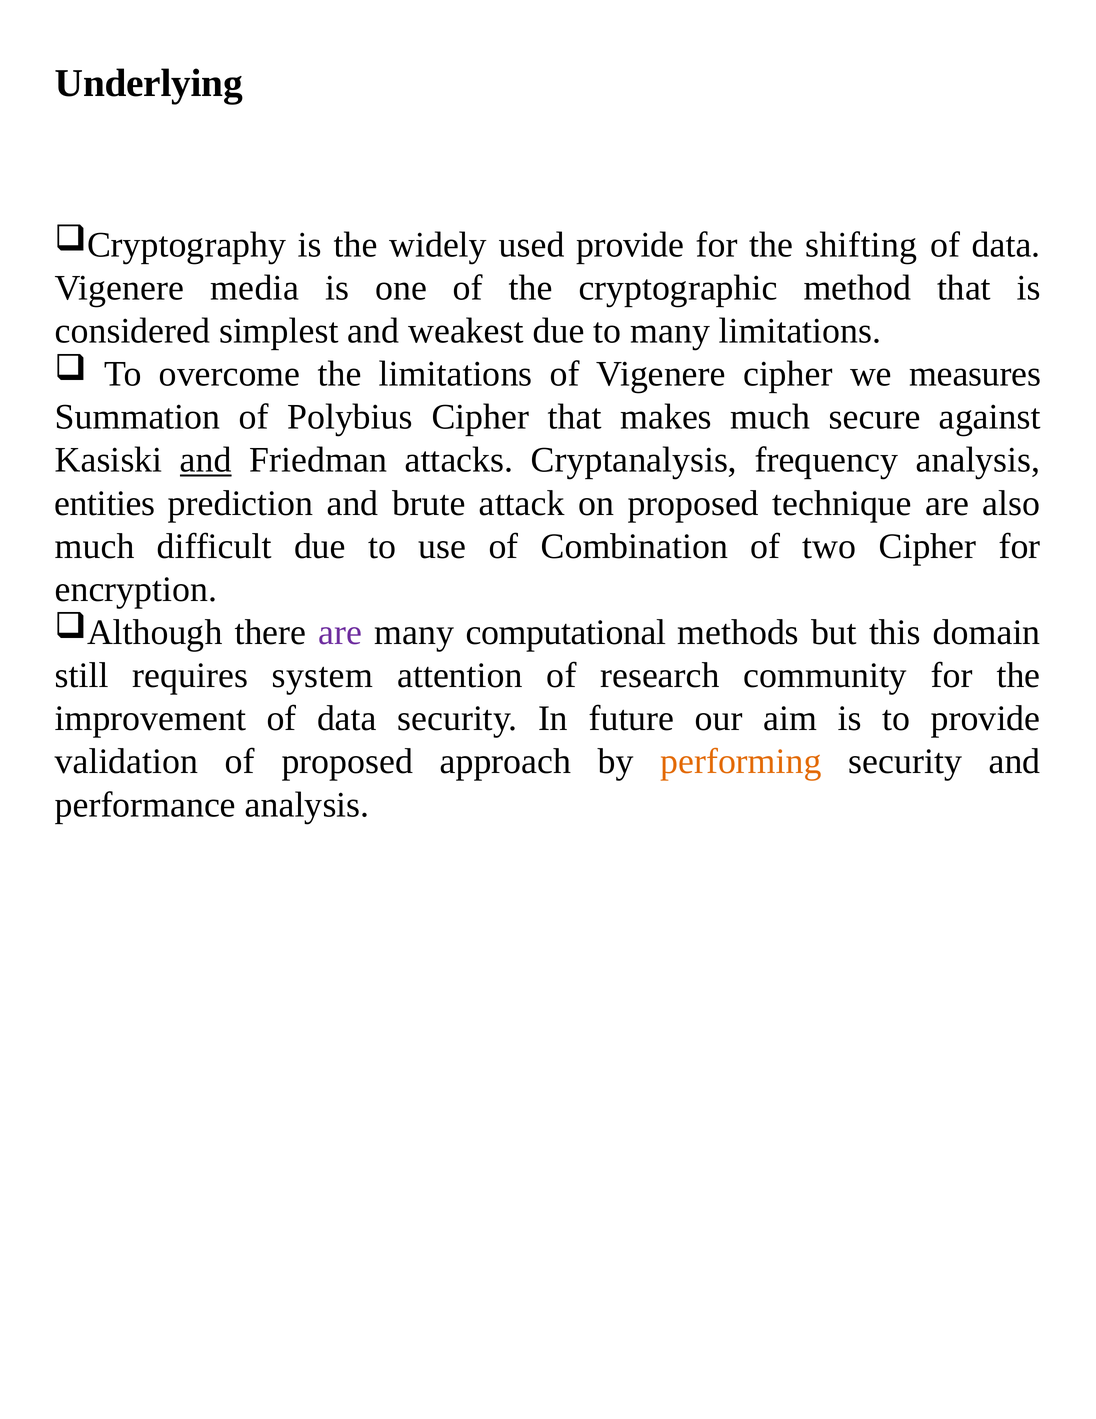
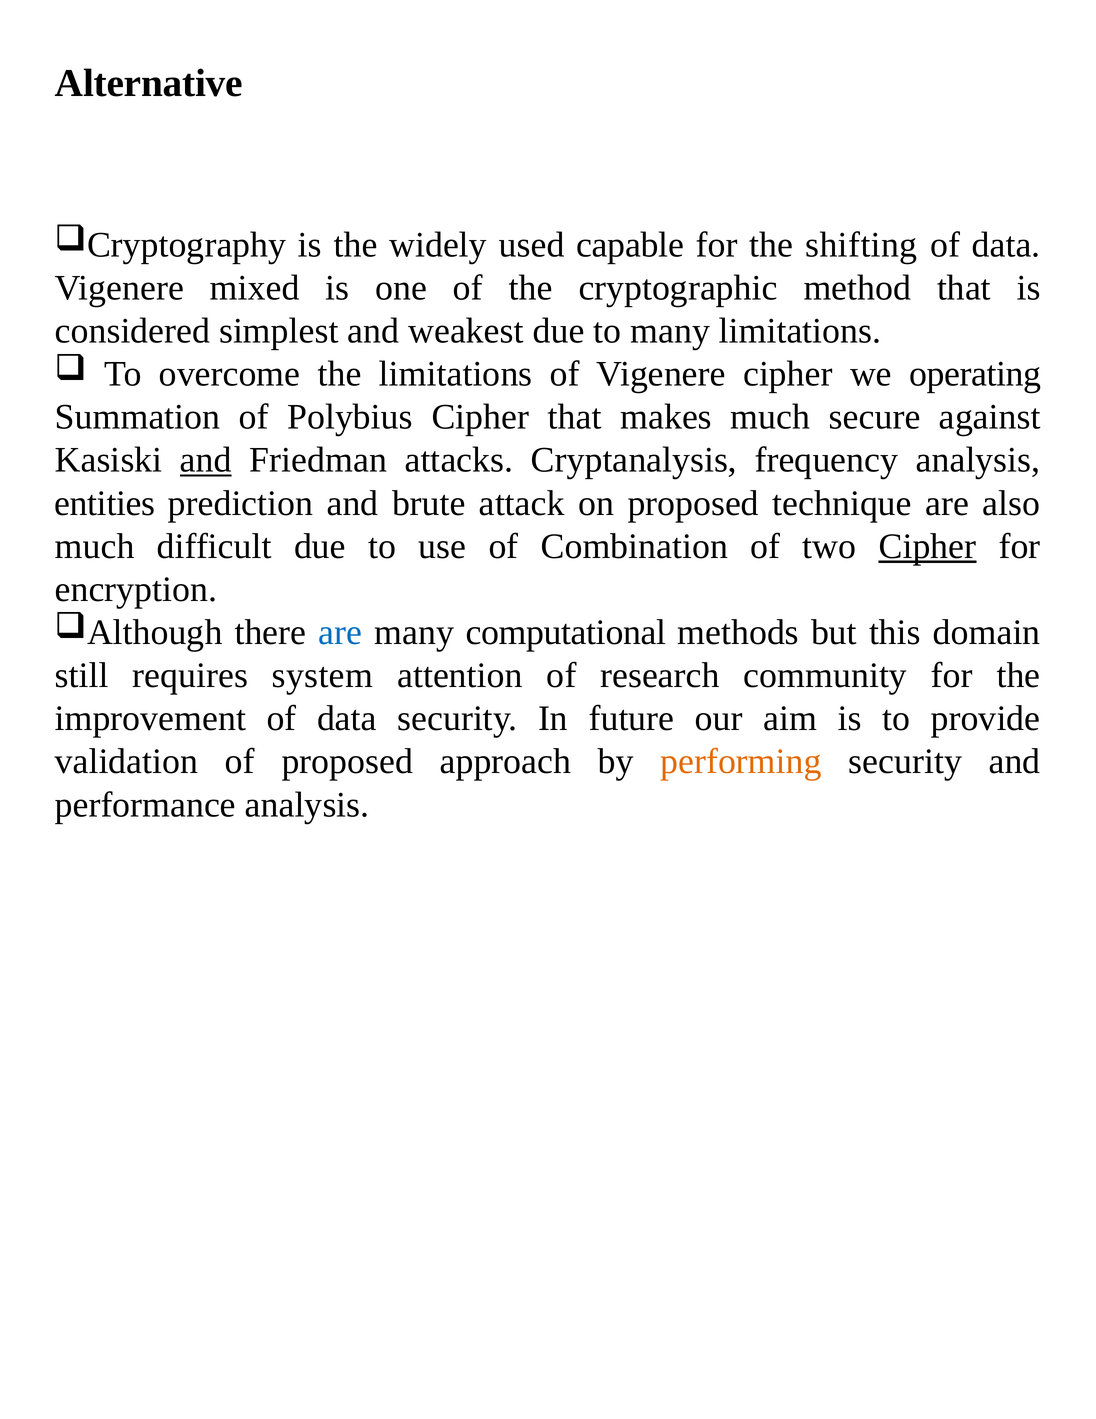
Underlying: Underlying -> Alternative (149, 83)
used provide: provide -> capable (630, 245)
media: media -> mixed (255, 288)
measures: measures -> operating (975, 374)
Cipher underline: none -> present (927, 546)
are colour: purple -> blue (340, 632)
